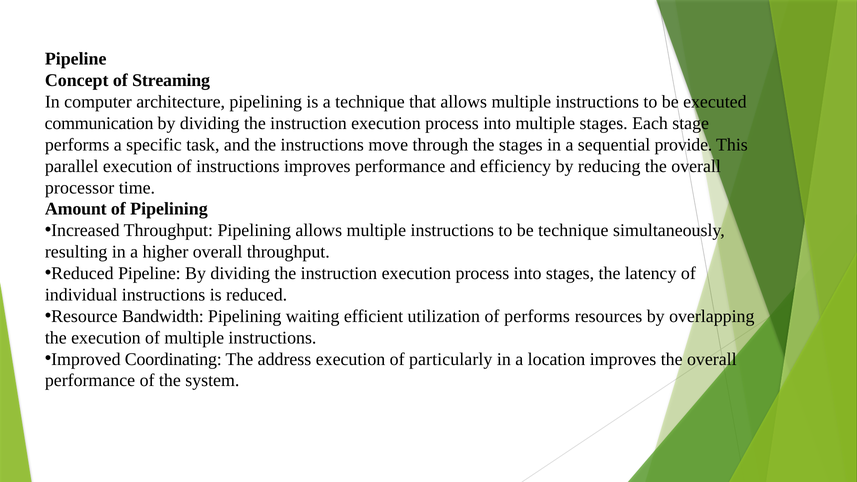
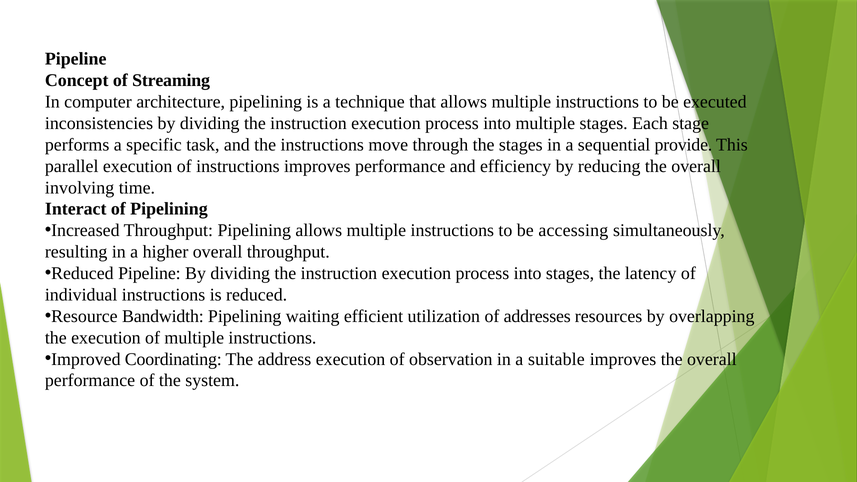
communication: communication -> inconsistencies (99, 123)
processor: processor -> involving (80, 188)
Amount: Amount -> Interact (76, 209)
be technique: technique -> accessing (573, 231)
of performs: performs -> addresses (537, 316)
particularly: particularly -> observation (451, 359)
location: location -> suitable (556, 359)
